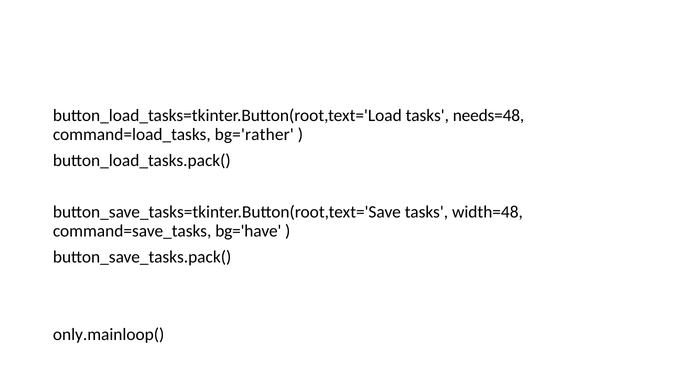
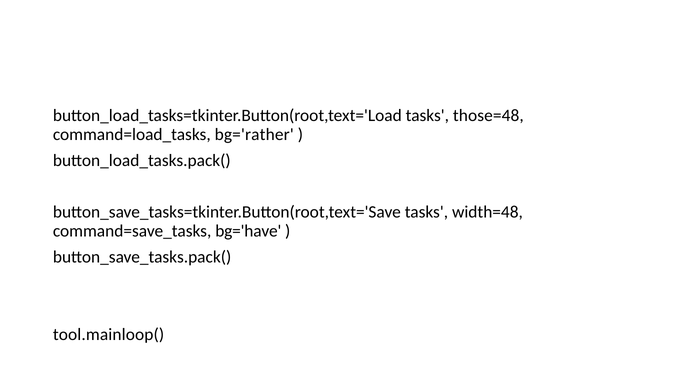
needs=48: needs=48 -> those=48 (488, 116)
only.mainloop(: only.mainloop( -> tool.mainloop( (109, 335)
